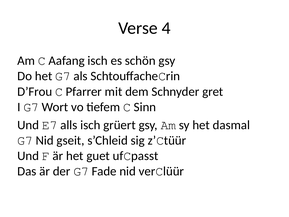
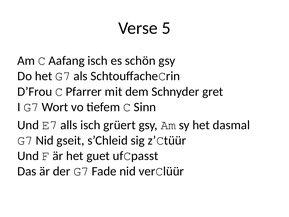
4: 4 -> 5 (166, 28)
